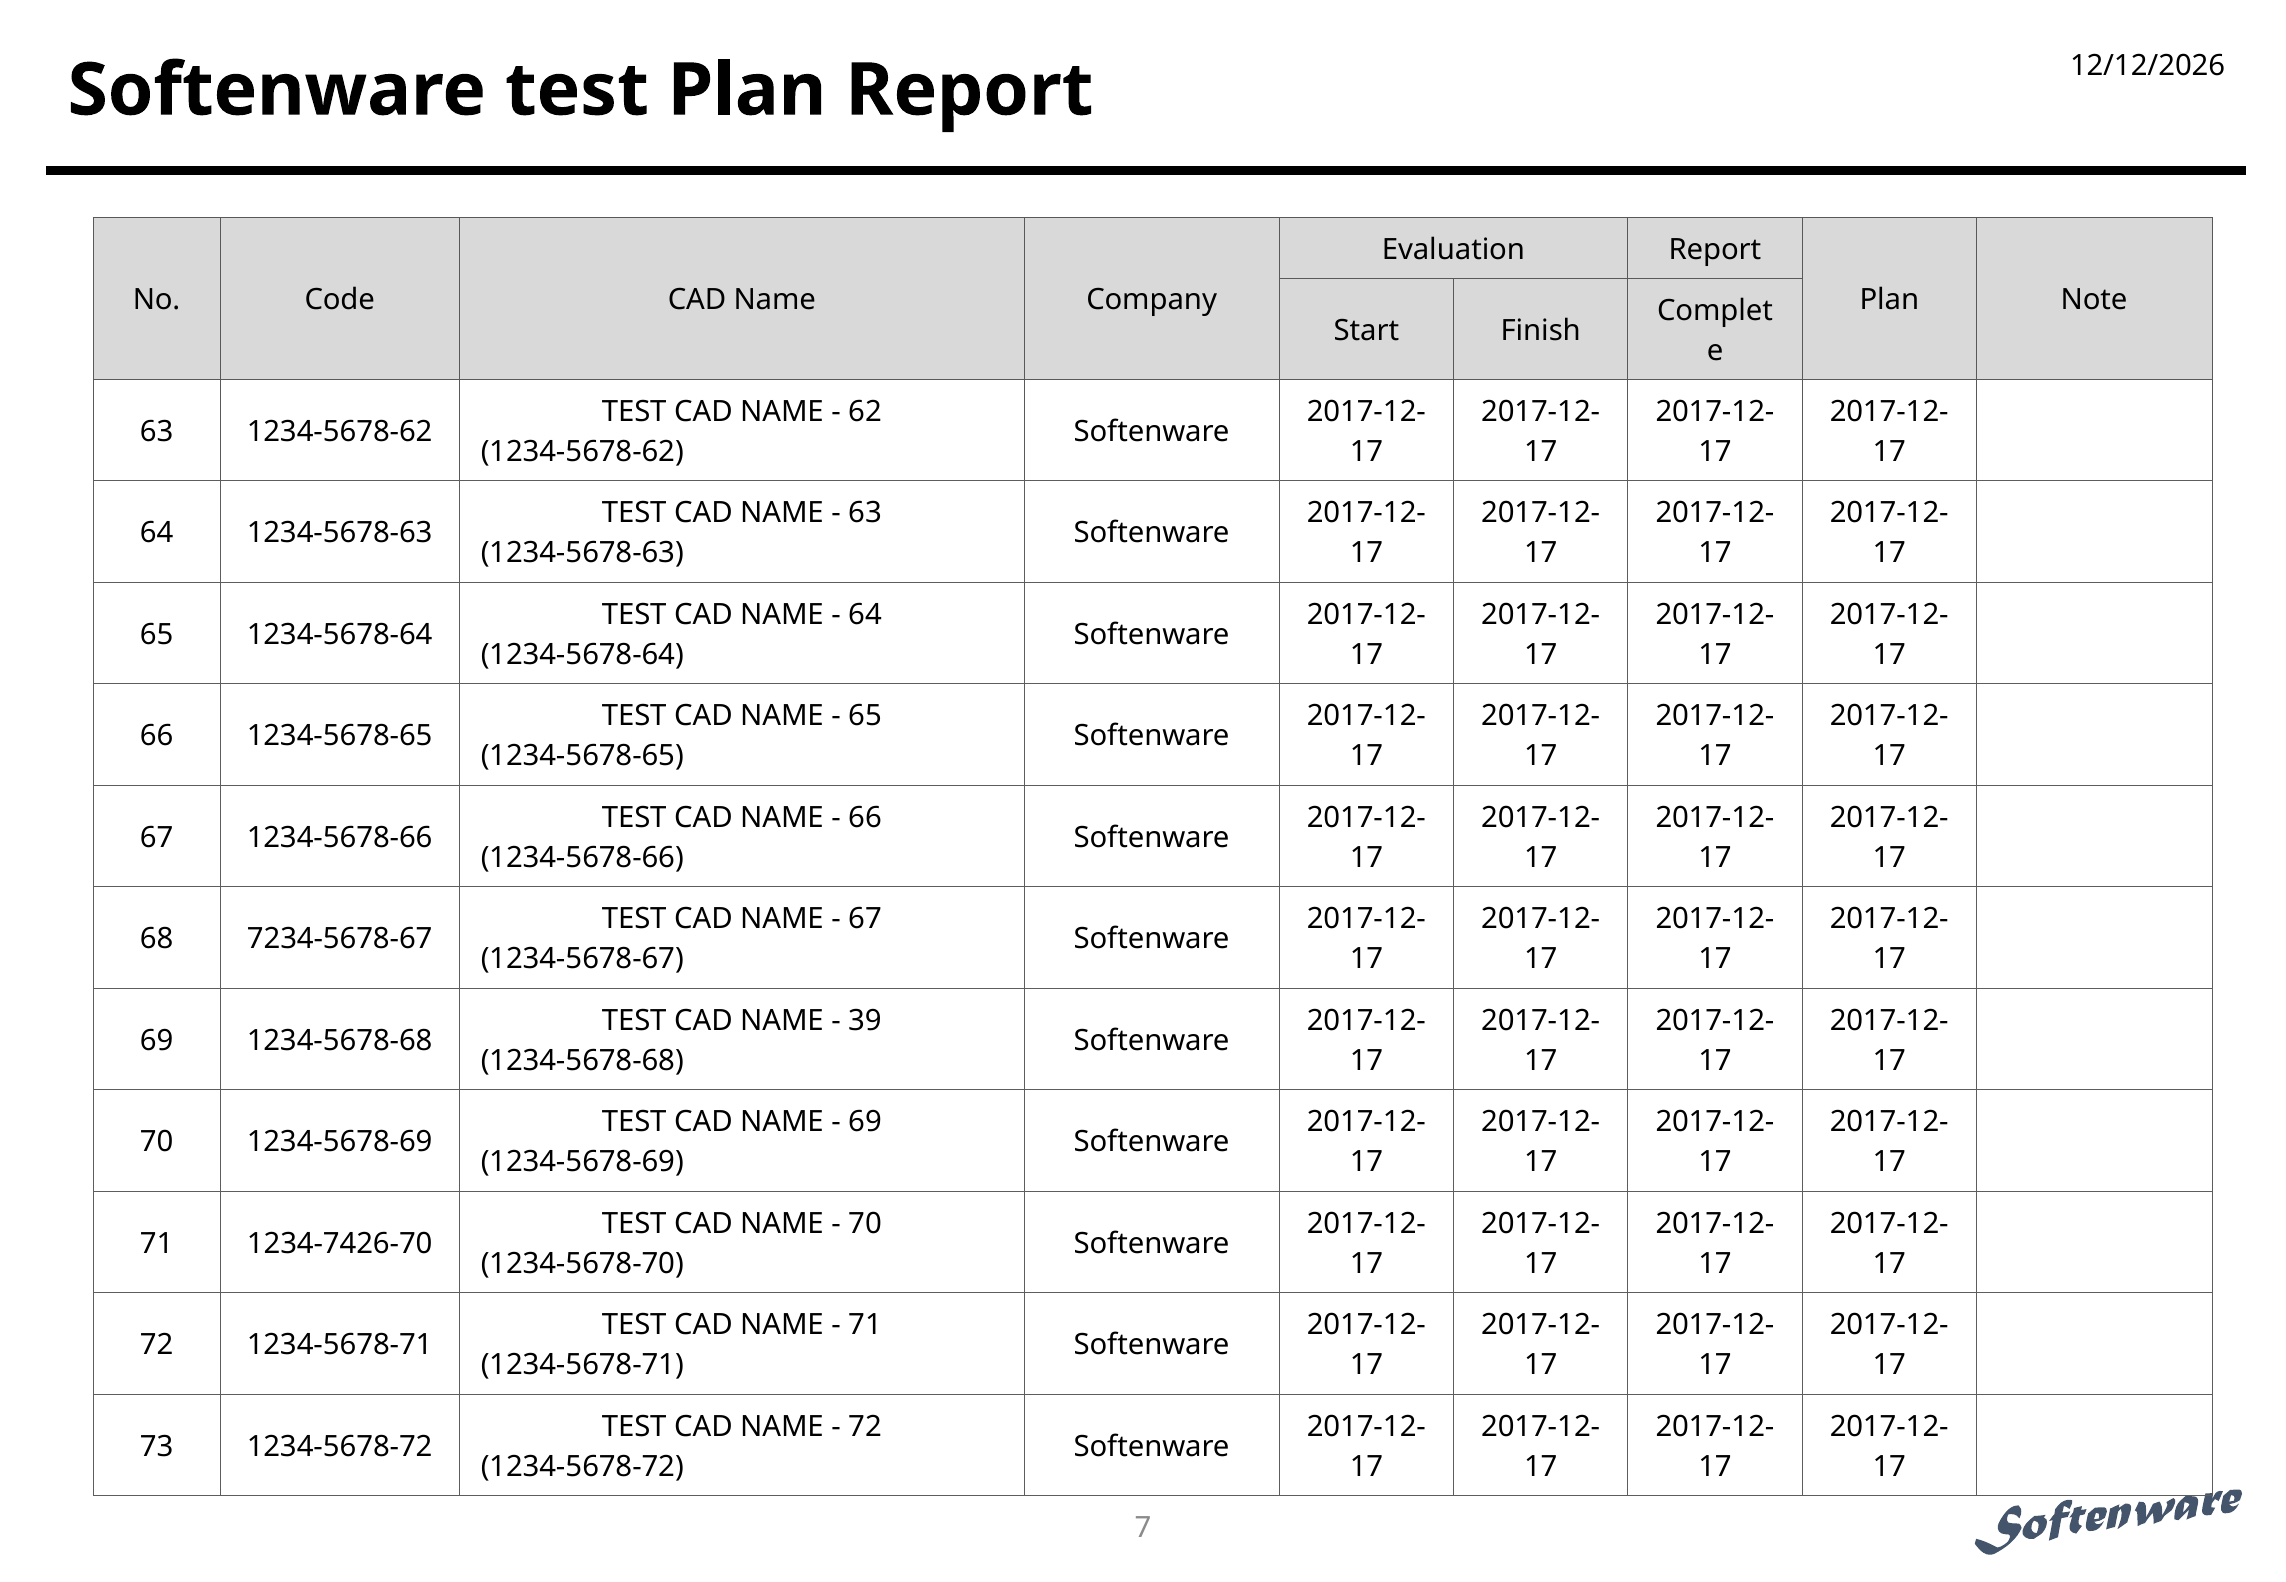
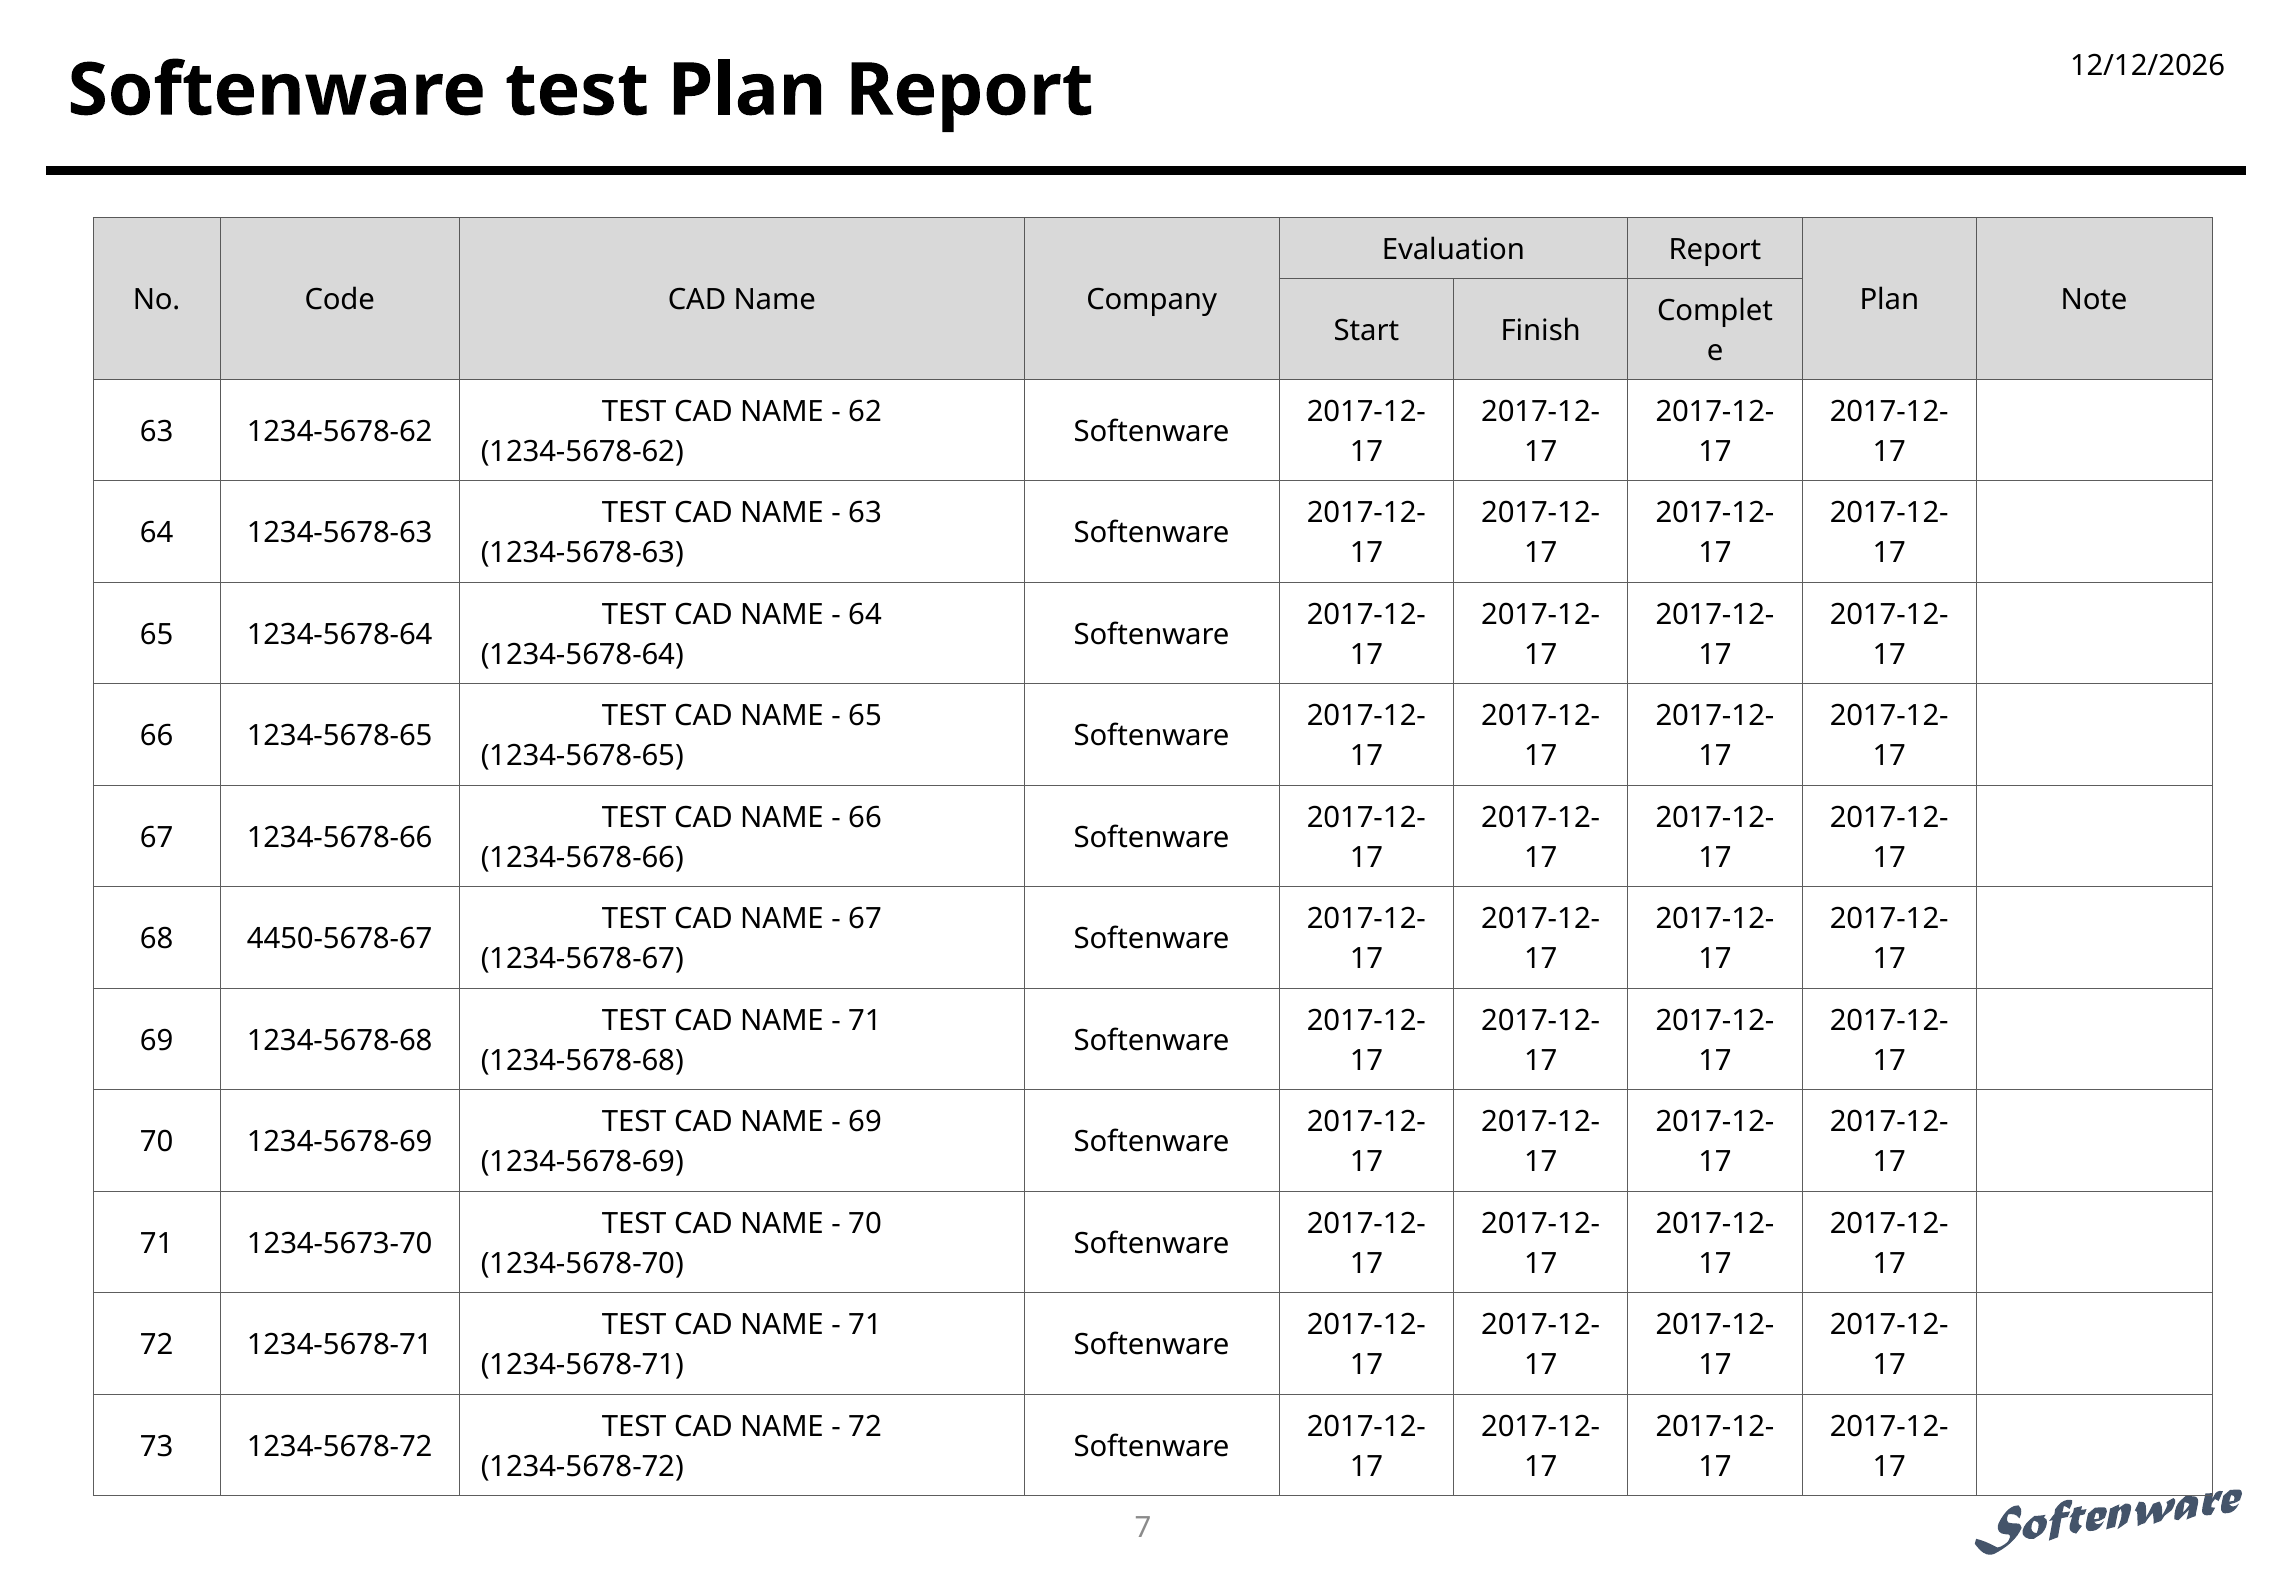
7234-5678-67: 7234-5678-67 -> 4450-5678-67 (340, 939)
39: 39 -> 71 (865, 1021)
1234-7426-70: 1234-7426-70 -> 1234-5673-70 (340, 1244)
